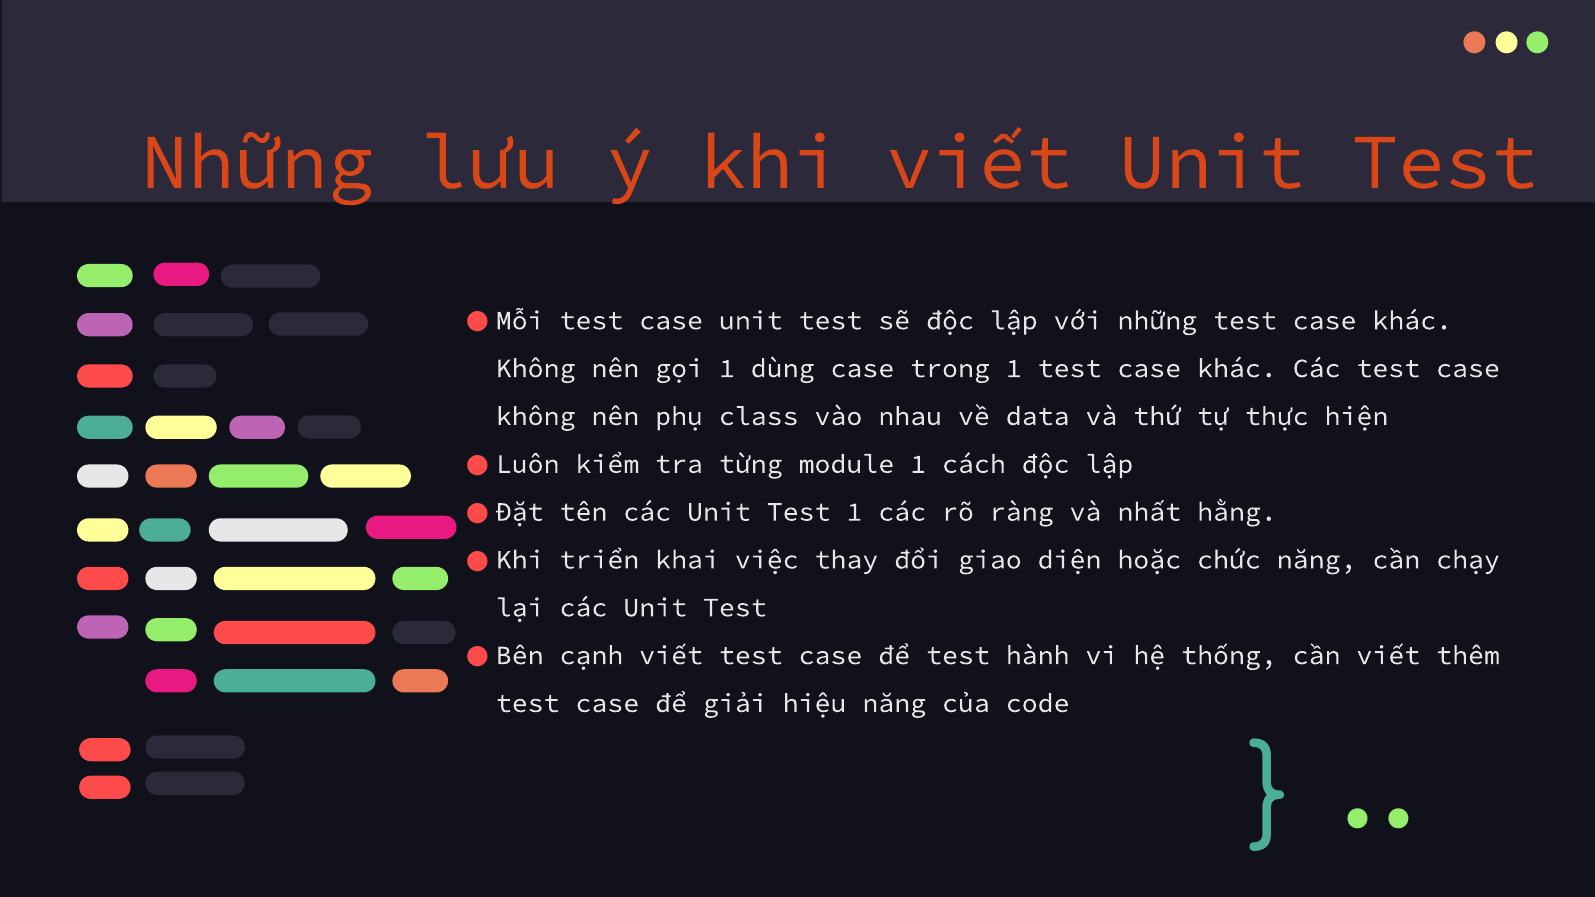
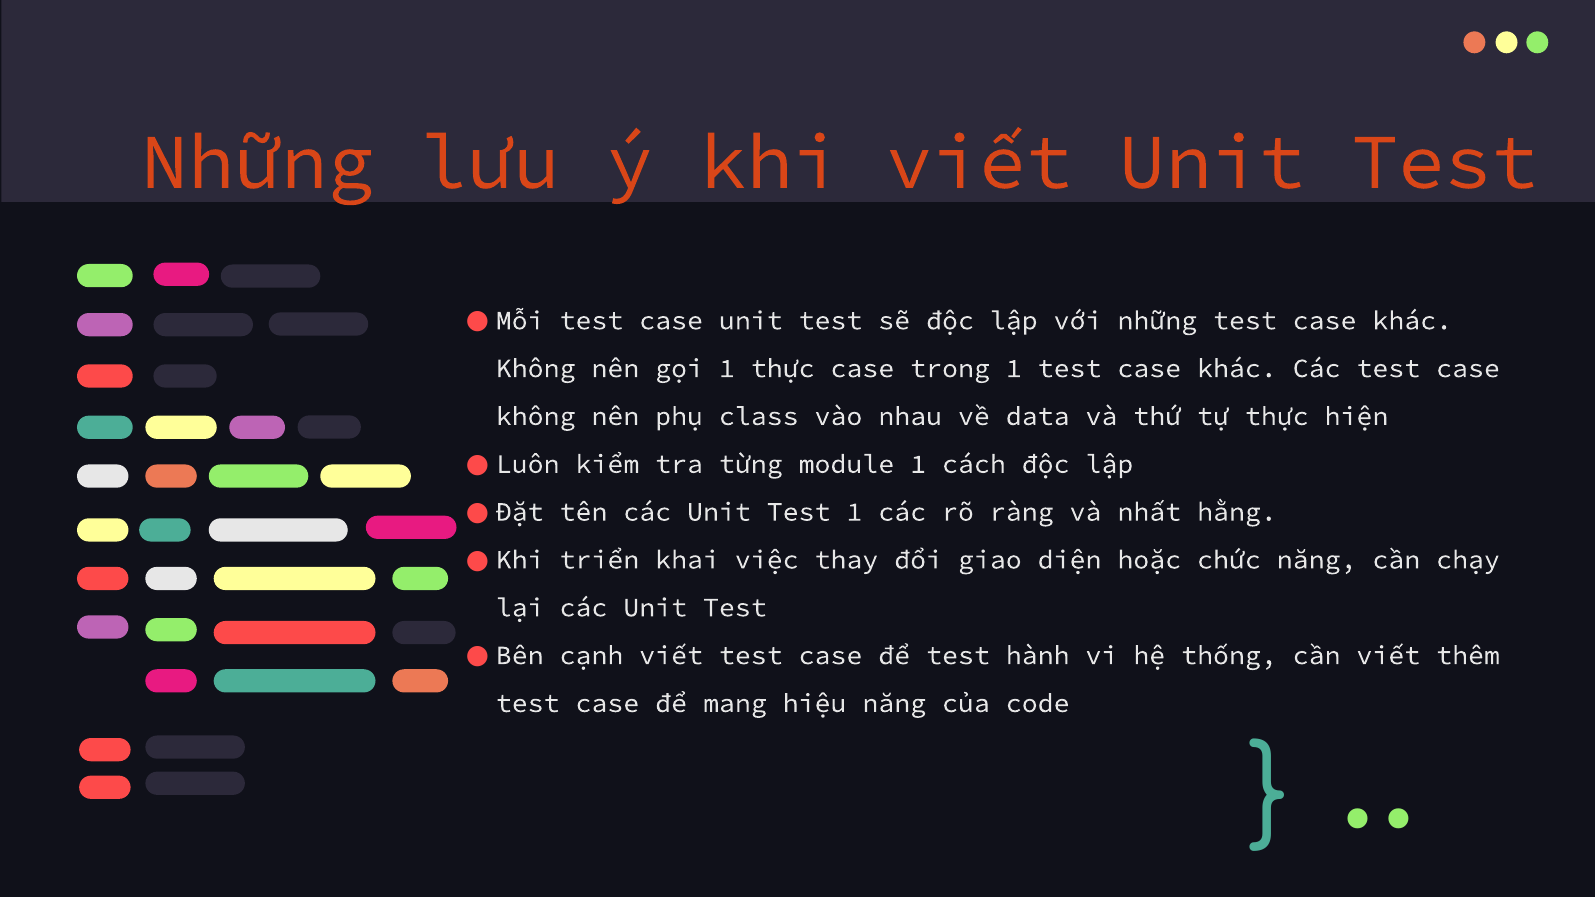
1 dùng: dùng -> thực (783, 368)
giải: giải -> mang (735, 703)
